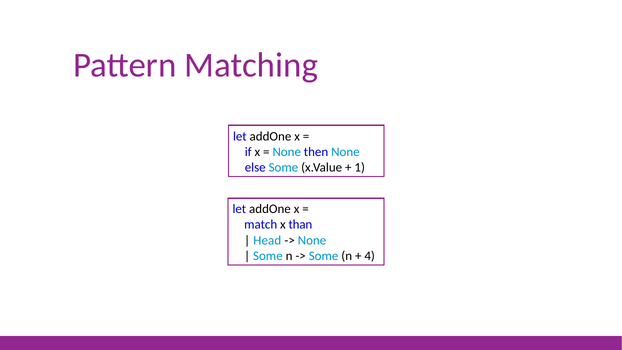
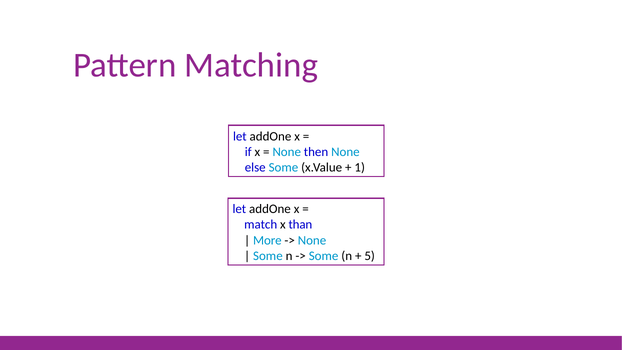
Head: Head -> More (267, 240)
4: 4 -> 5 (370, 256)
